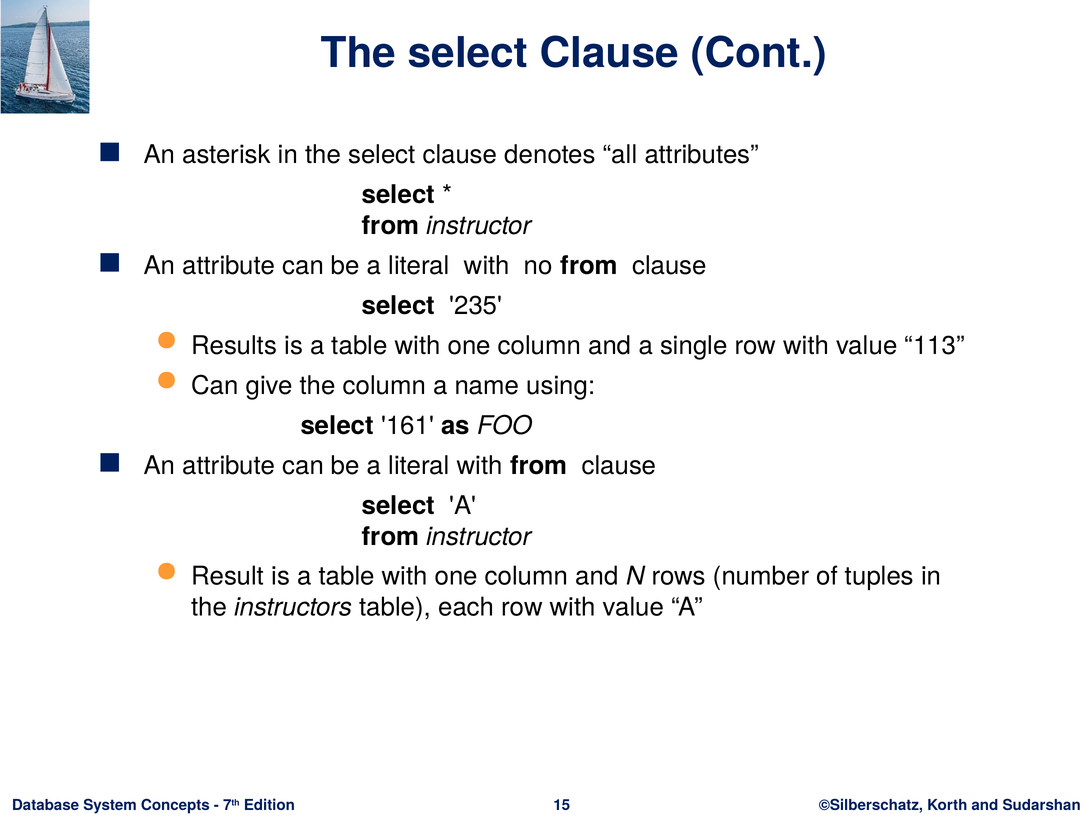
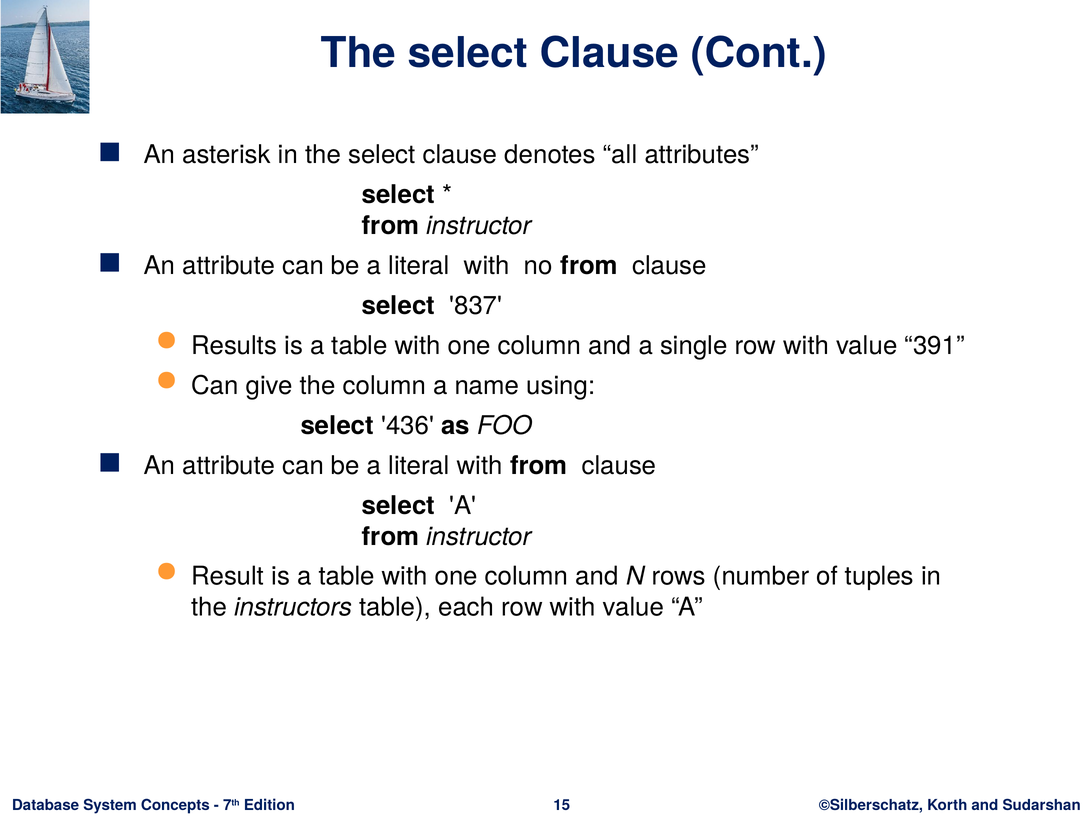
235: 235 -> 837 (476, 306)
113: 113 -> 391 (935, 346)
161: 161 -> 436 (408, 426)
